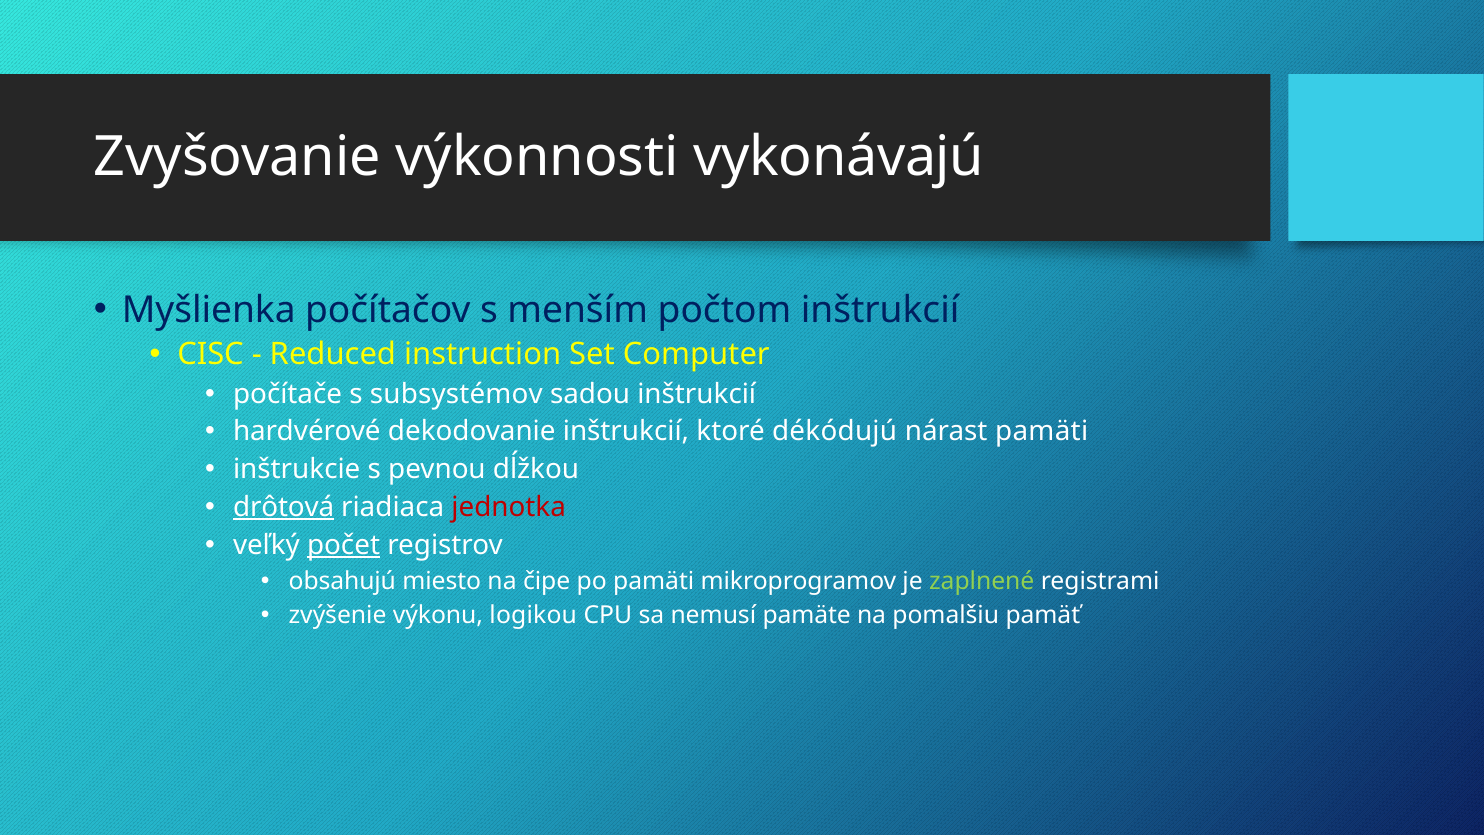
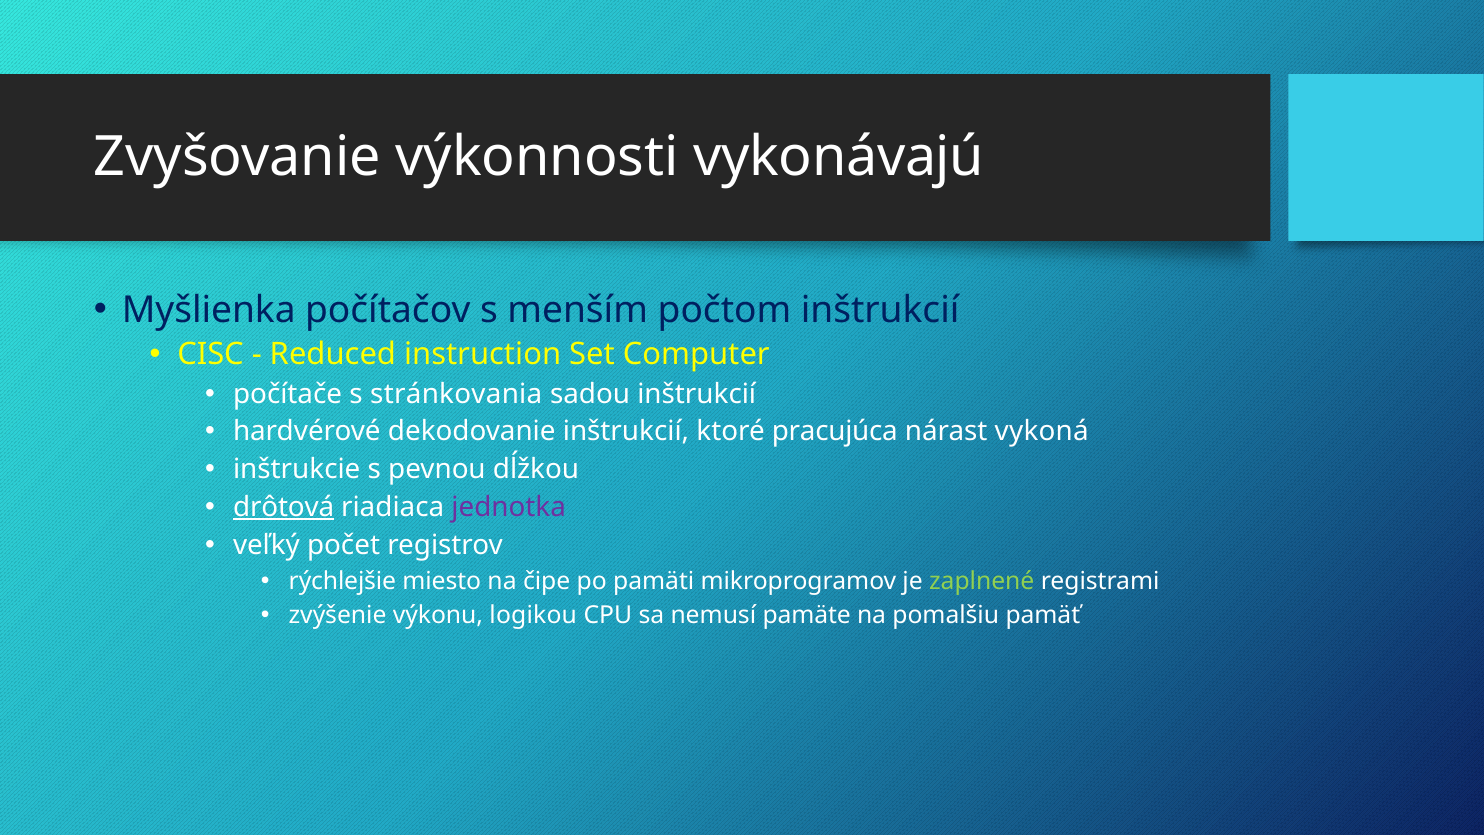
subsystémov: subsystémov -> stránkovania (456, 394)
dékódujú: dékódujú -> pracujúca (835, 432)
nárast pamäti: pamäti -> vykoná (1042, 432)
jednotka colour: red -> purple (509, 507)
počet underline: present -> none (344, 545)
obsahujú: obsahujú -> rýchlejšie (342, 581)
